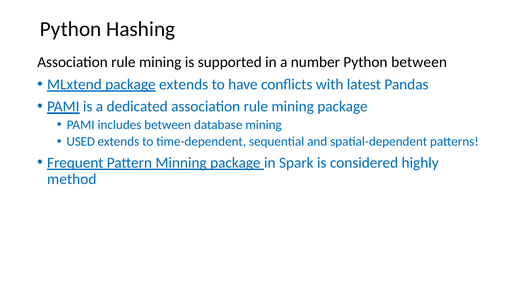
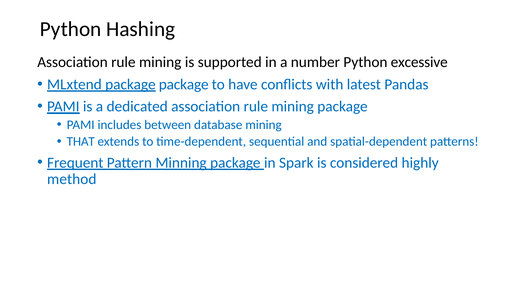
Python between: between -> excessive (419, 62)
package extends: extends -> package (184, 84)
USED: USED -> THAT (81, 142)
